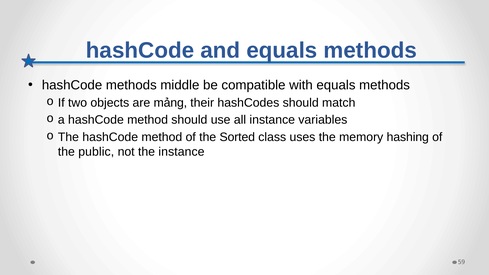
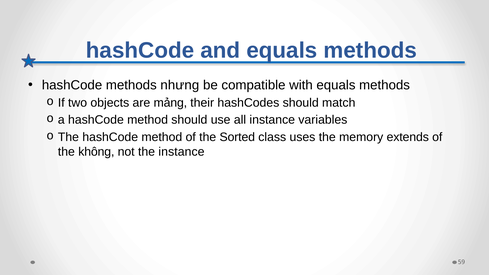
middle: middle -> nhưng (180, 85)
hashing: hashing -> extends (408, 137)
public: public -> không (96, 152)
